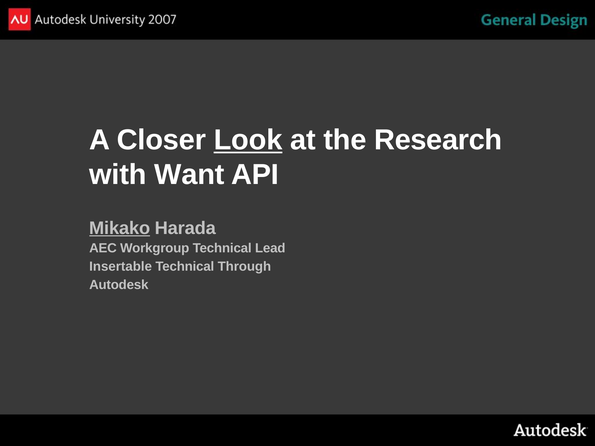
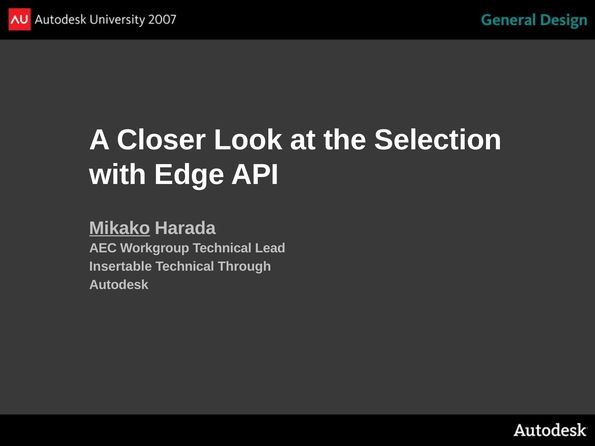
Look underline: present -> none (248, 140)
Research: Research -> Selection (438, 140)
Want: Want -> Edge (189, 175)
